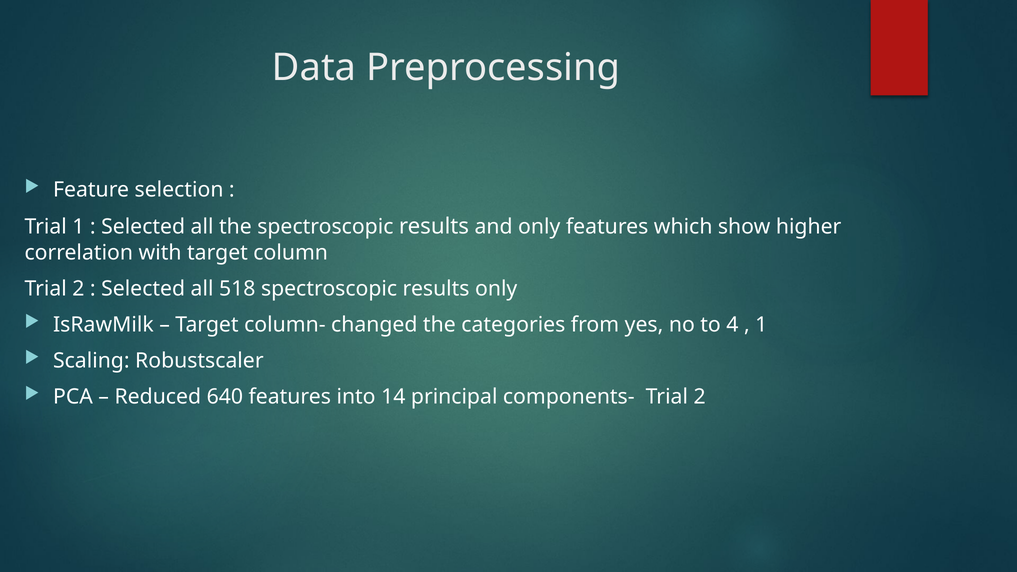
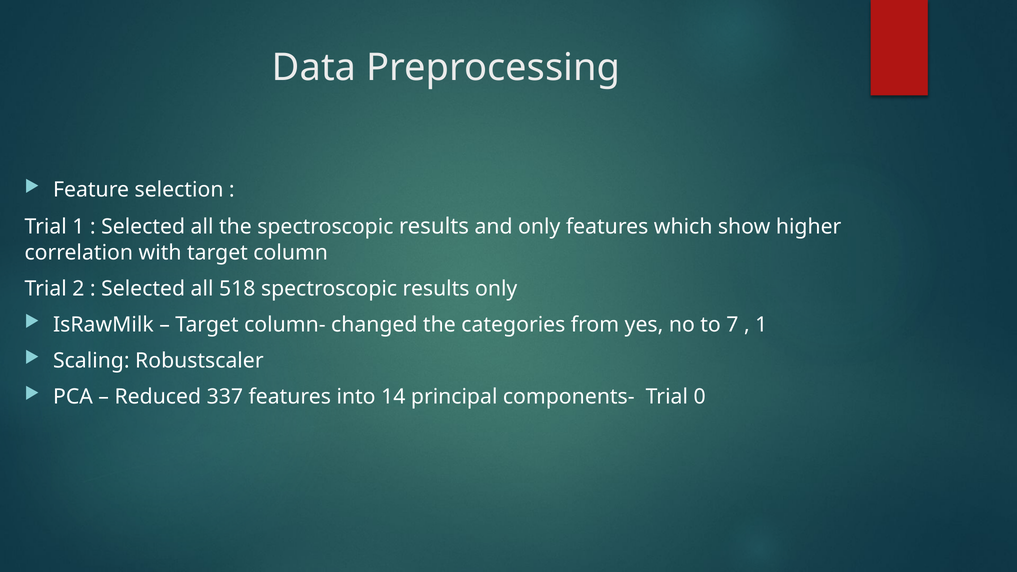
4: 4 -> 7 (732, 325)
640: 640 -> 337 (225, 397)
components- Trial 2: 2 -> 0 (700, 397)
